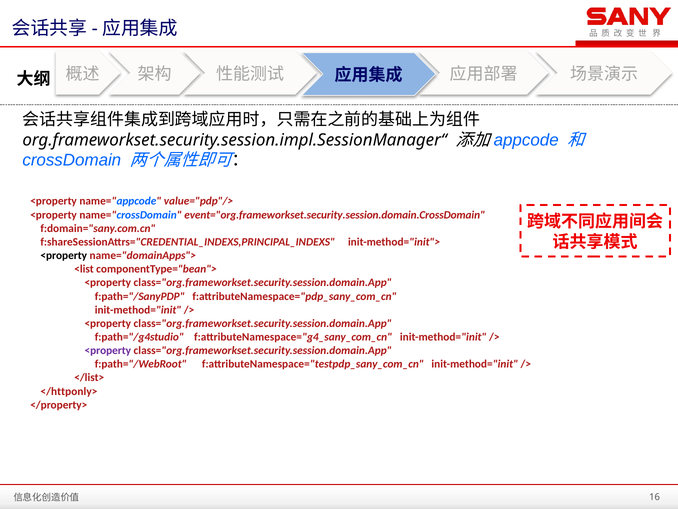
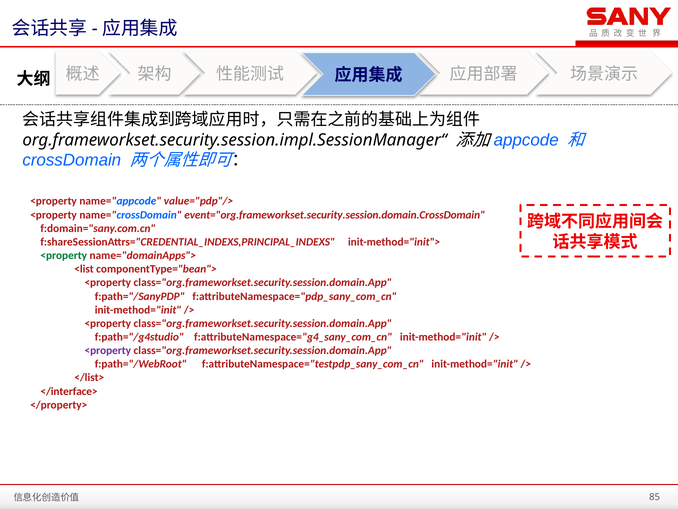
<property colour: black -> green (64, 255)
</httponly>: </httponly> -> </interface> (69, 391)
16: 16 -> 85 (655, 496)
